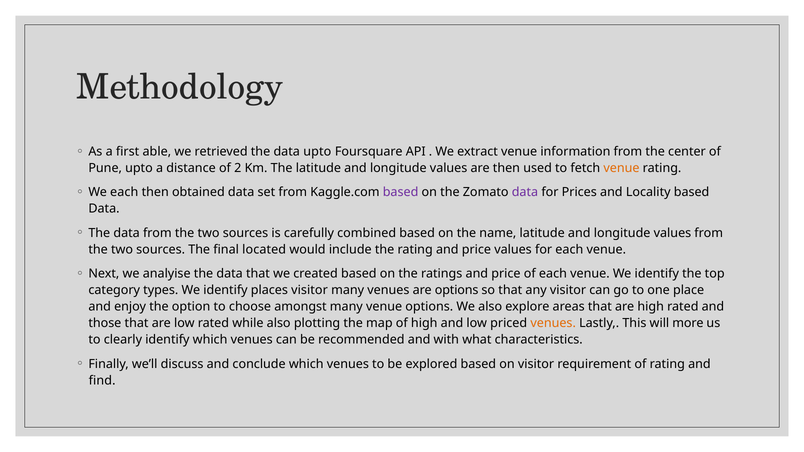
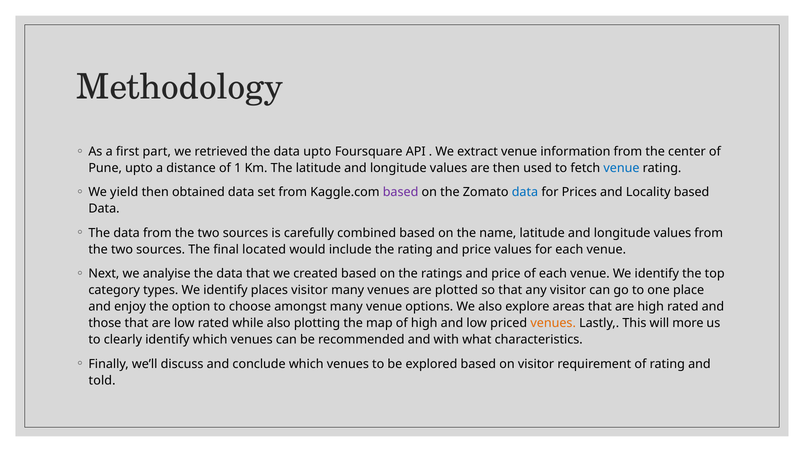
able: able -> part (157, 152)
2: 2 -> 1 (238, 168)
venue colour: orange -> blue (621, 168)
We each: each -> yield (124, 192)
data colour: purple -> blue (525, 192)
are options: options -> plotted (457, 290)
find: find -> told (102, 381)
